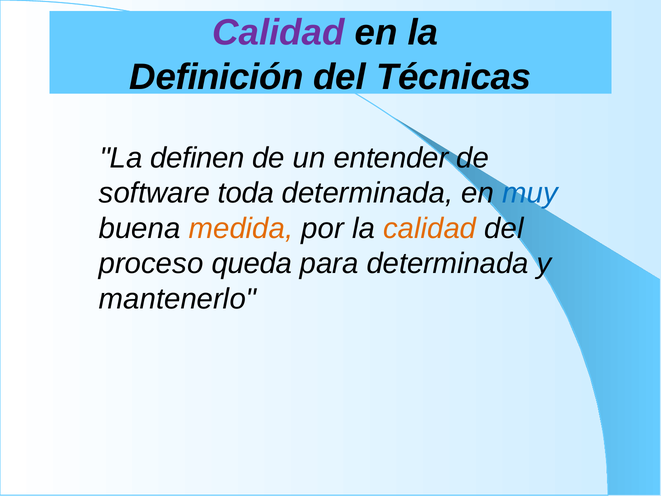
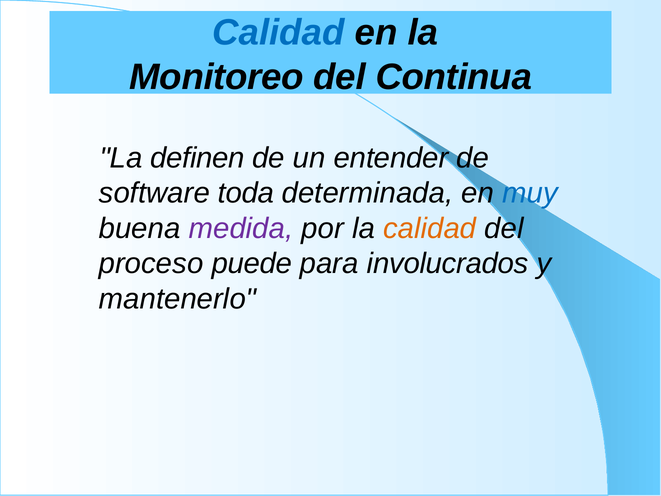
Calidad colour: purple -> blue (278, 33)
Definición: Definición -> Monitoreo (216, 77)
Técnicas: Técnicas -> Continua (454, 77)
medida colour: orange -> purple (241, 228)
queda: queda -> puede (252, 264)
para determinada: determinada -> involucrados (448, 264)
